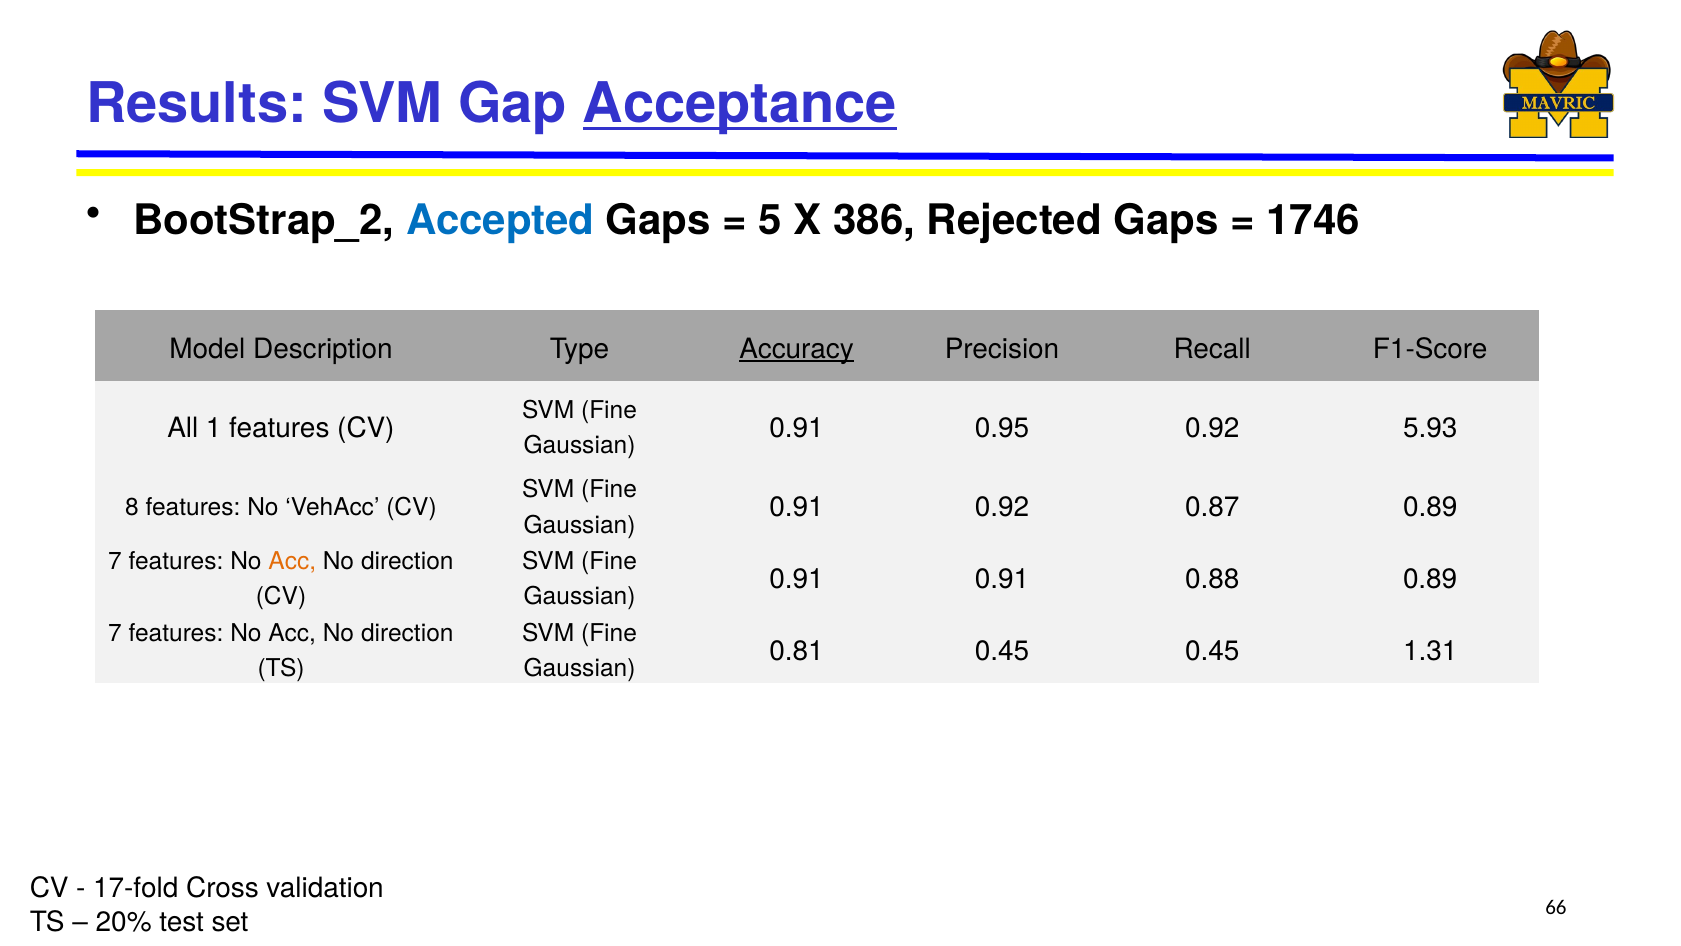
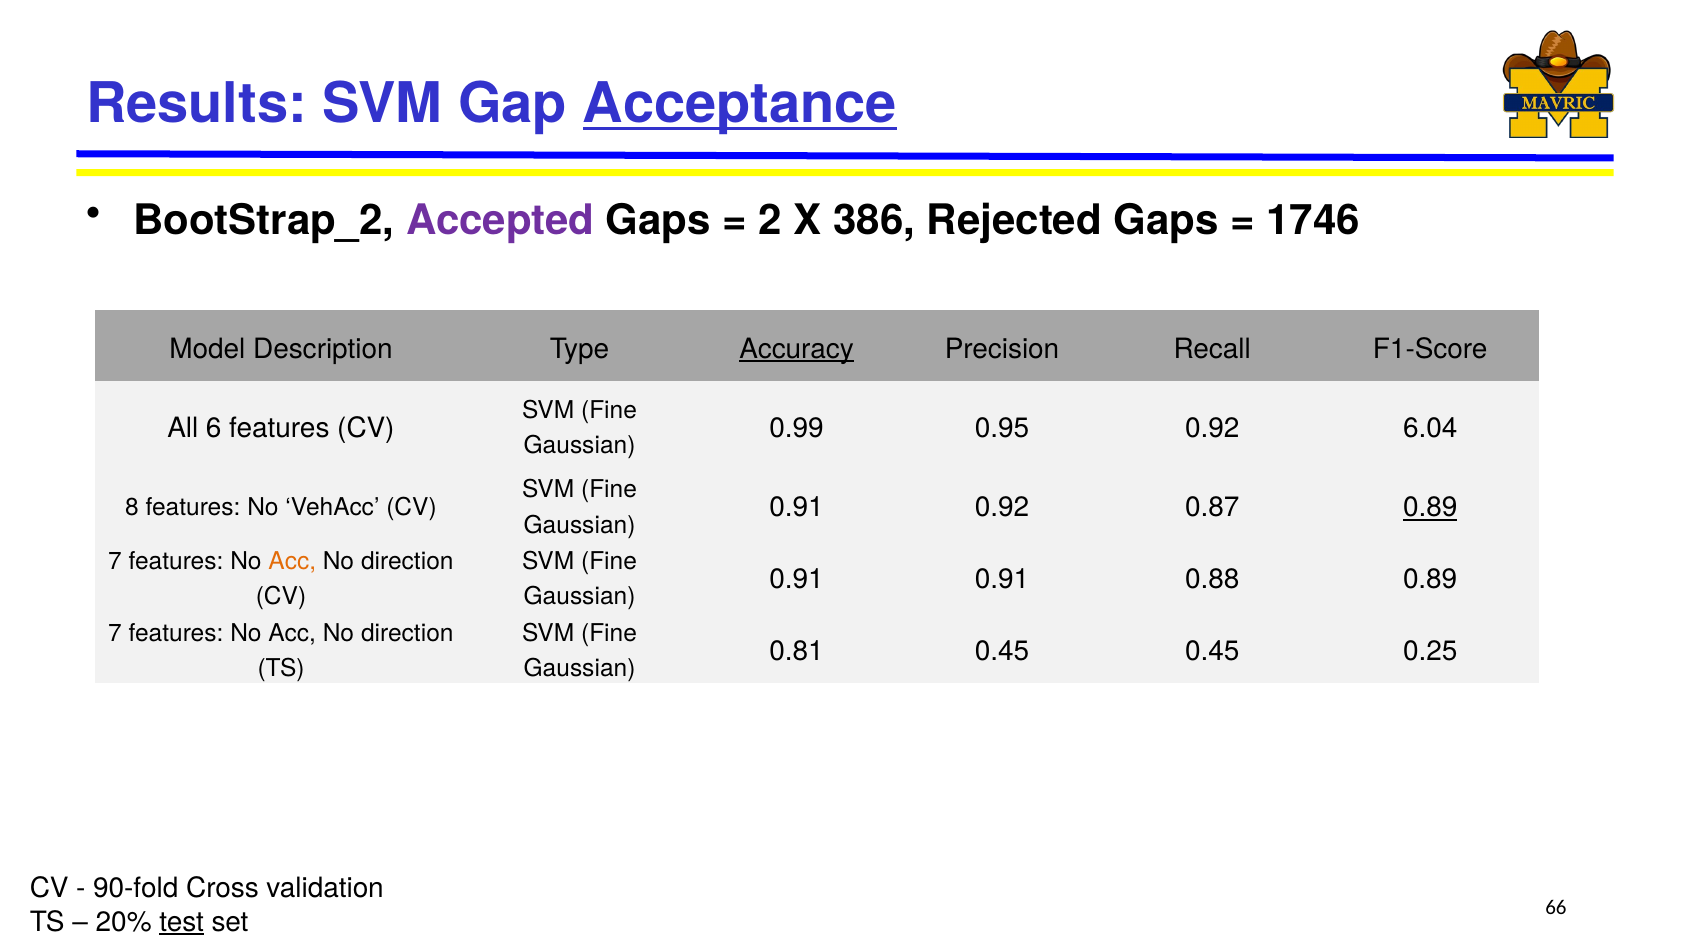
Accepted colour: blue -> purple (500, 221)
5: 5 -> 2 (771, 221)
1: 1 -> 6 (214, 428)
0.91: 0.91 -> 0.99 (797, 428)
5.93: 5.93 -> 6.04 (1430, 428)
0.89 underline: none -> present (1430, 508)
1.31: 1.31 -> 0.25 (1430, 651)
17-fold: 17-fold -> 90-fold (136, 888)
test underline: none -> present (182, 922)
